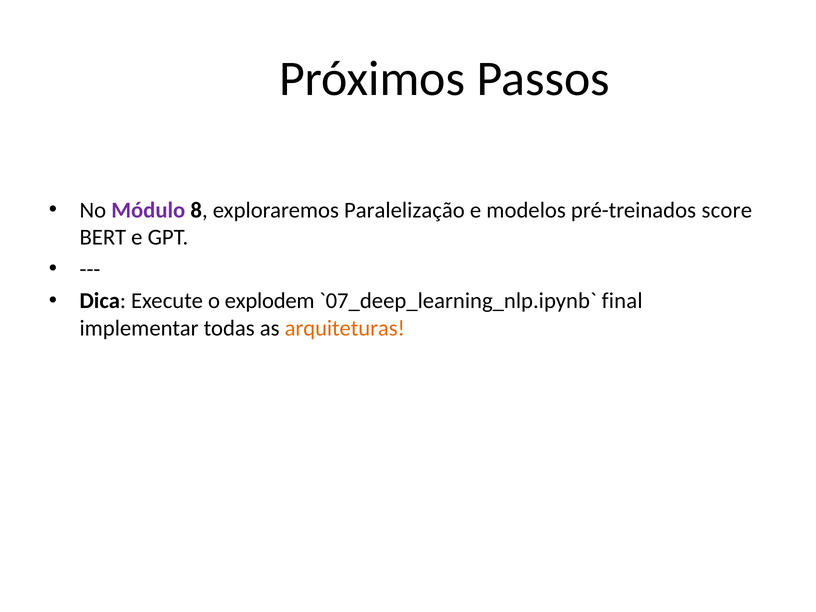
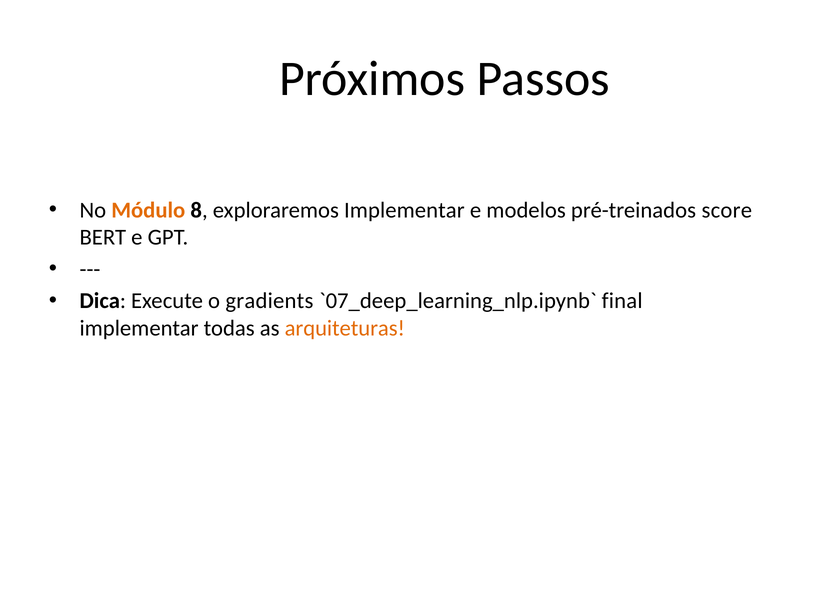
Módulo colour: purple -> orange (148, 210)
exploraremos Paralelização: Paralelização -> Implementar (404, 210)
explodem: explodem -> gradients (269, 301)
